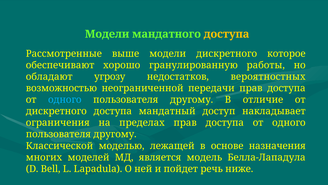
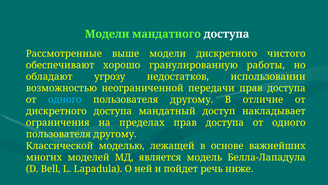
доступа colour: yellow -> white (227, 34)
которое: которое -> чистого (286, 54)
вероятностных: вероятностных -> использовании (268, 77)
назначения: назначения -> важнейших (277, 145)
